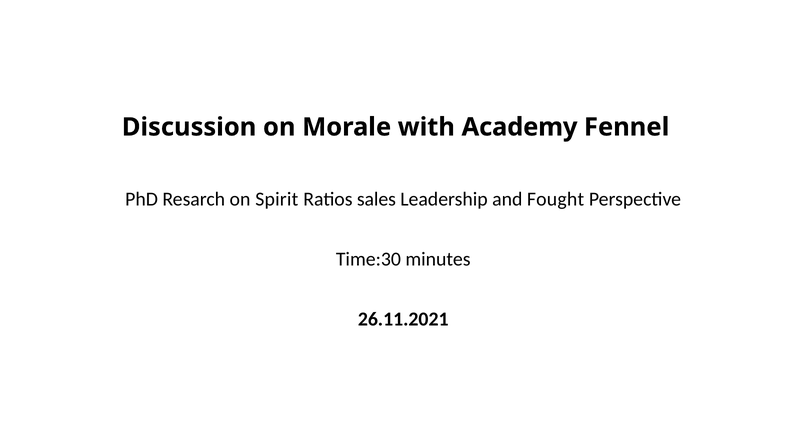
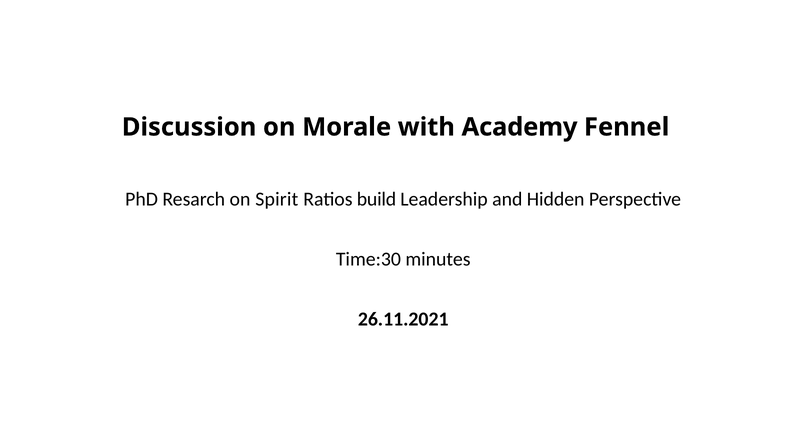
sales: sales -> build (376, 199)
Fought: Fought -> Hidden (556, 199)
